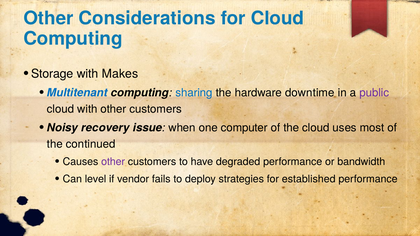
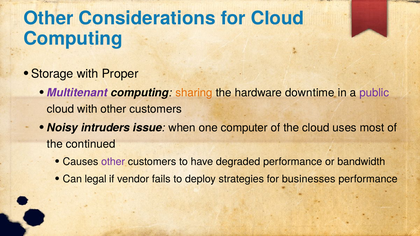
Makes: Makes -> Proper (120, 74)
Multitenant colour: blue -> purple (77, 93)
sharing colour: blue -> orange (194, 93)
recovery: recovery -> intruders (105, 128)
level: level -> legal (96, 179)
established: established -> businesses (309, 179)
